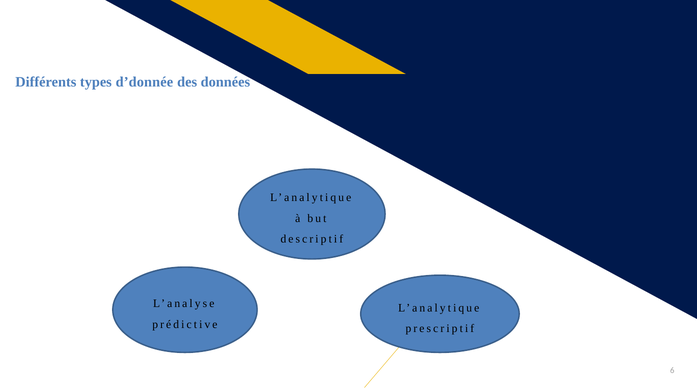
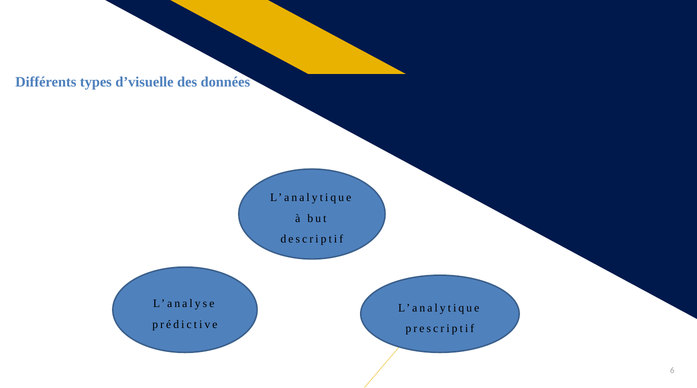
d’donnée: d’donnée -> d’visuelle (144, 82)
